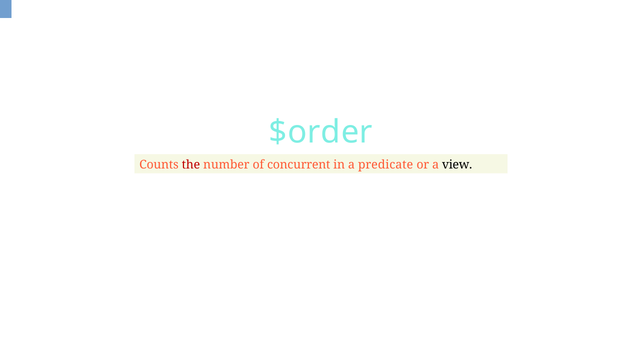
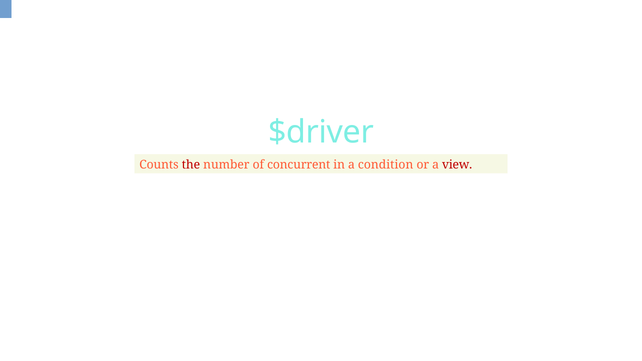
$order: $order -> $driver (321, 132)
predicate: predicate -> condition (386, 165)
view colour: black -> red (457, 165)
